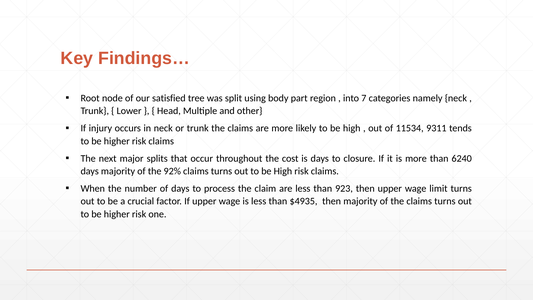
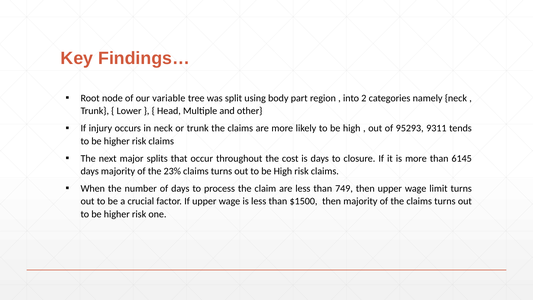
satisfied: satisfied -> variable (169, 98)
7: 7 -> 2 (364, 98)
11534: 11534 -> 95293 (410, 128)
6240: 6240 -> 6145 (462, 158)
92%: 92% -> 23% (172, 171)
923: 923 -> 749 (344, 188)
$4935: $4935 -> $1500 (304, 201)
